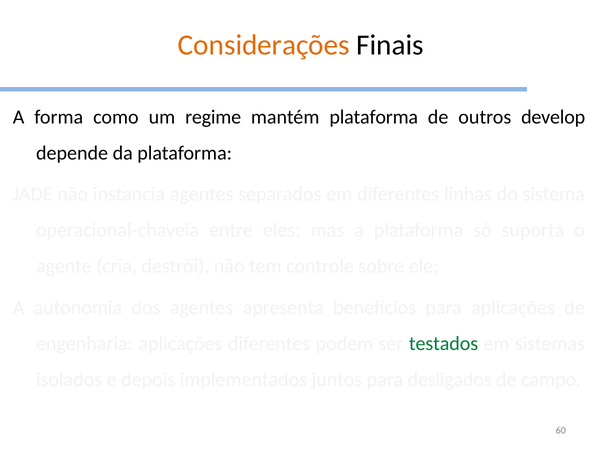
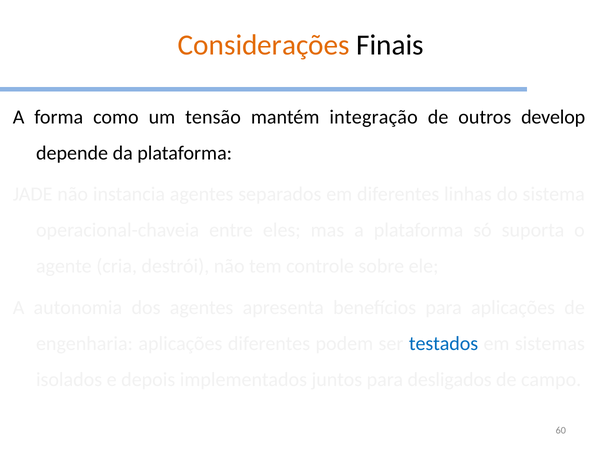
regime: regime -> tensão (213, 117)
mantém plataforma: plataforma -> integração (374, 117)
testados colour: green -> blue (443, 344)
